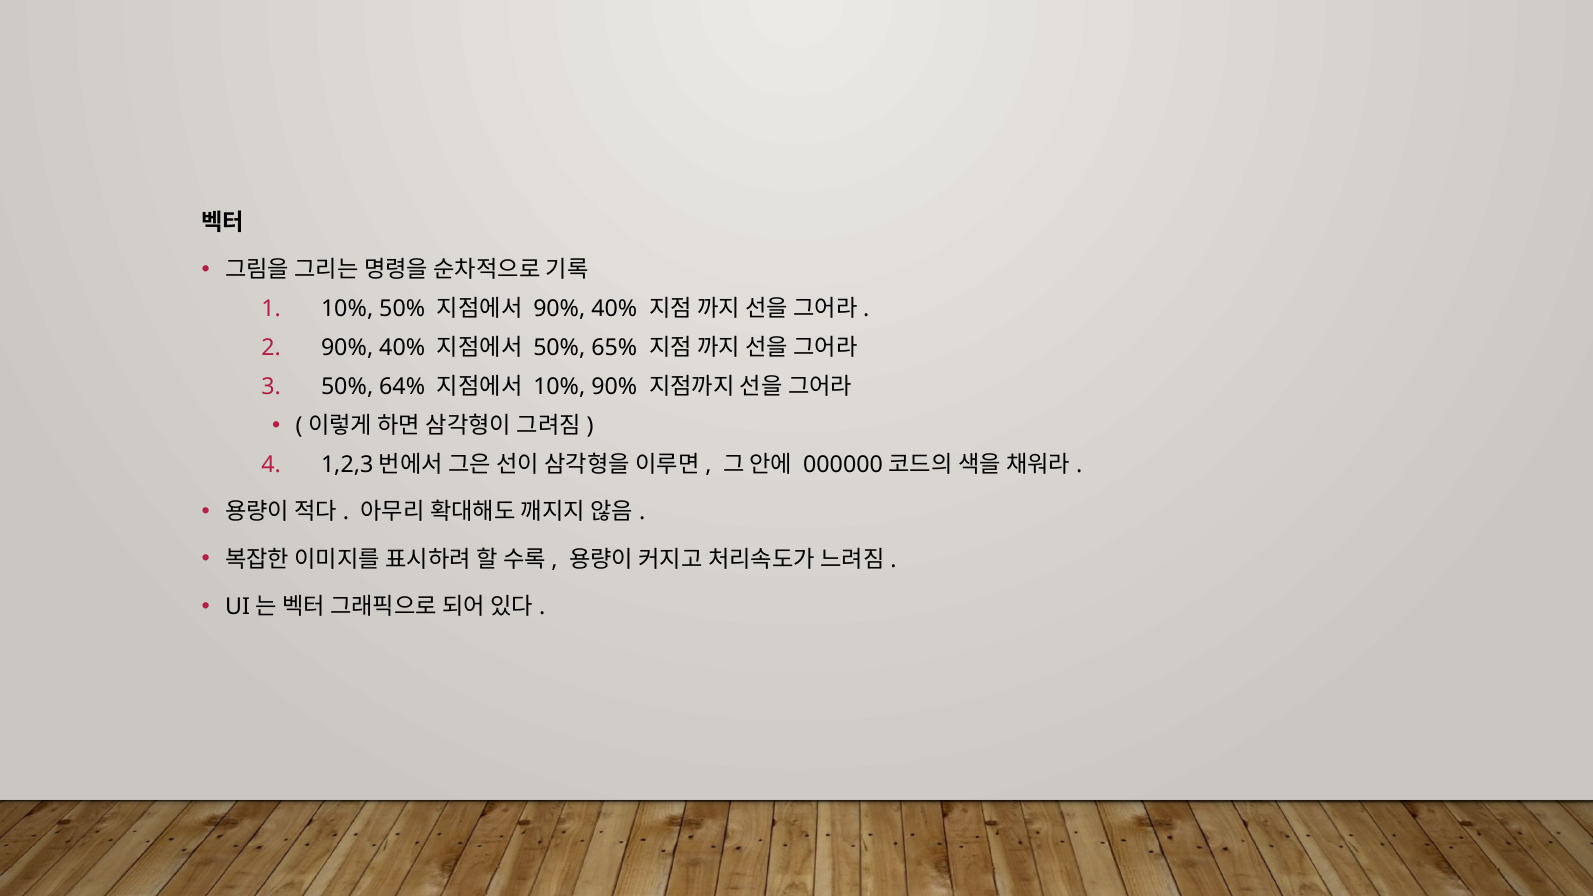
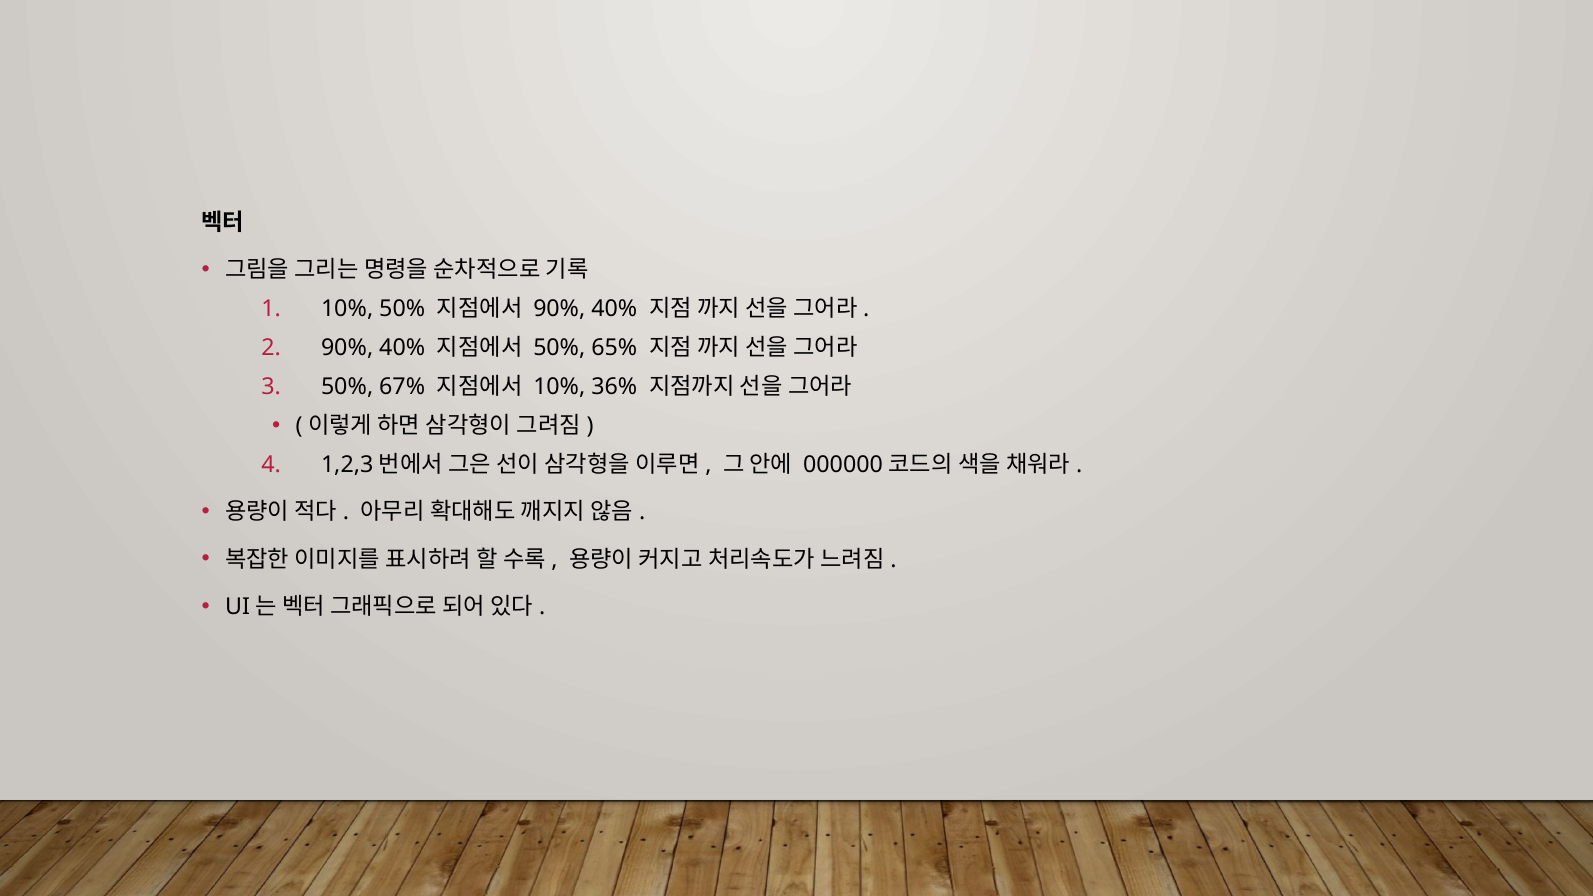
64%: 64% -> 67% (402, 387)
10% 90%: 90% -> 36% (614, 387)
